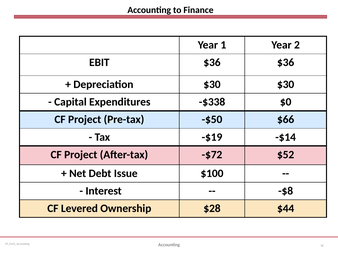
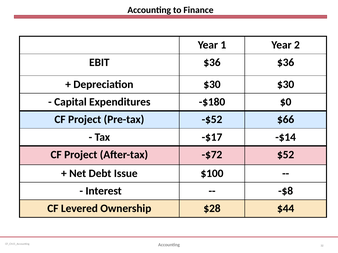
-$338: -$338 -> -$180 (212, 102)
-$50: -$50 -> -$52 (212, 120)
-$19: -$19 -> -$17 (212, 137)
